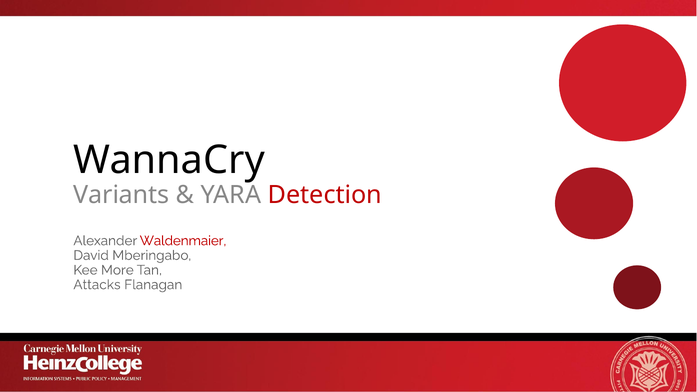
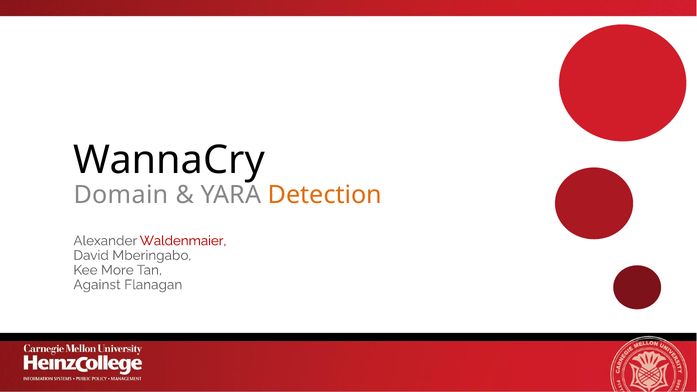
Variants: Variants -> Domain (121, 195)
Detection colour: red -> orange (325, 195)
Attacks: Attacks -> Against (97, 285)
